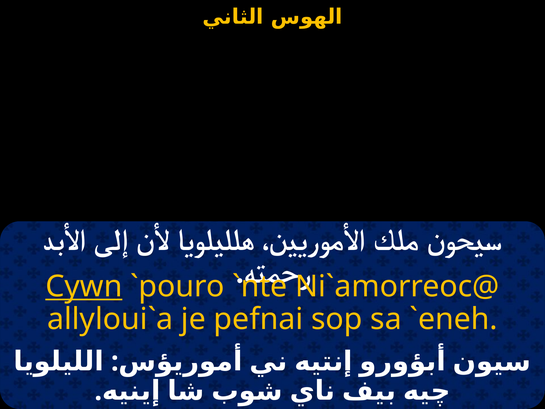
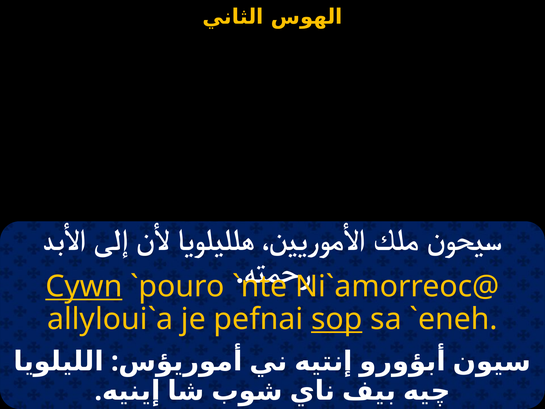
sop underline: none -> present (337, 319)
